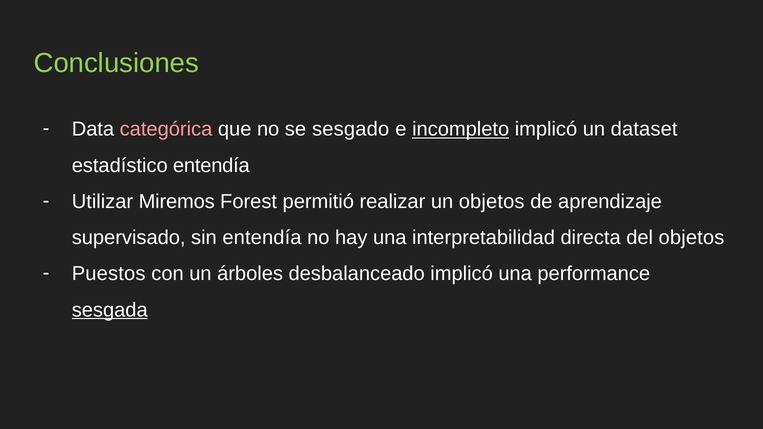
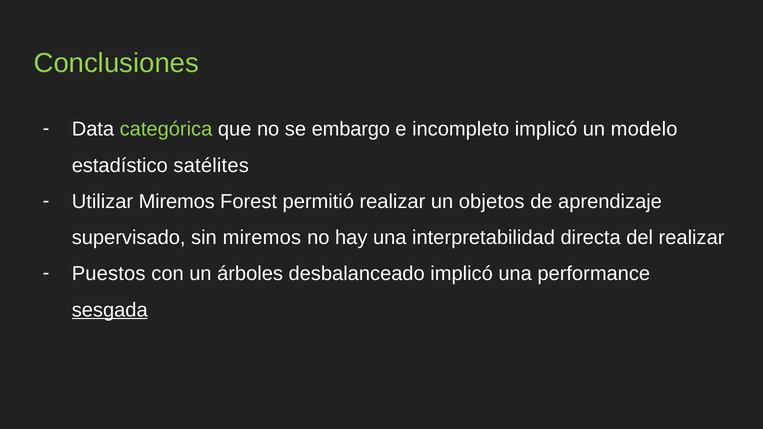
categórica colour: pink -> light green (166, 129)
sesgado: sesgado -> embargo (351, 129)
incompleto underline: present -> none (461, 129)
dataset: dataset -> modelo (644, 129)
estadístico entendía: entendía -> satélites (211, 165)
sin entendía: entendía -> miremos (262, 238)
del objetos: objetos -> realizar (692, 238)
